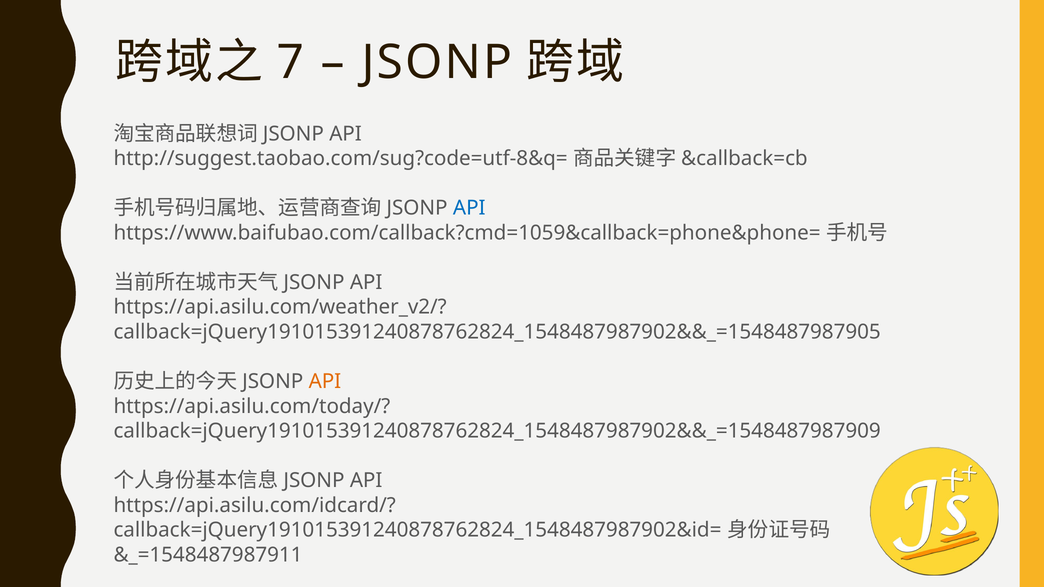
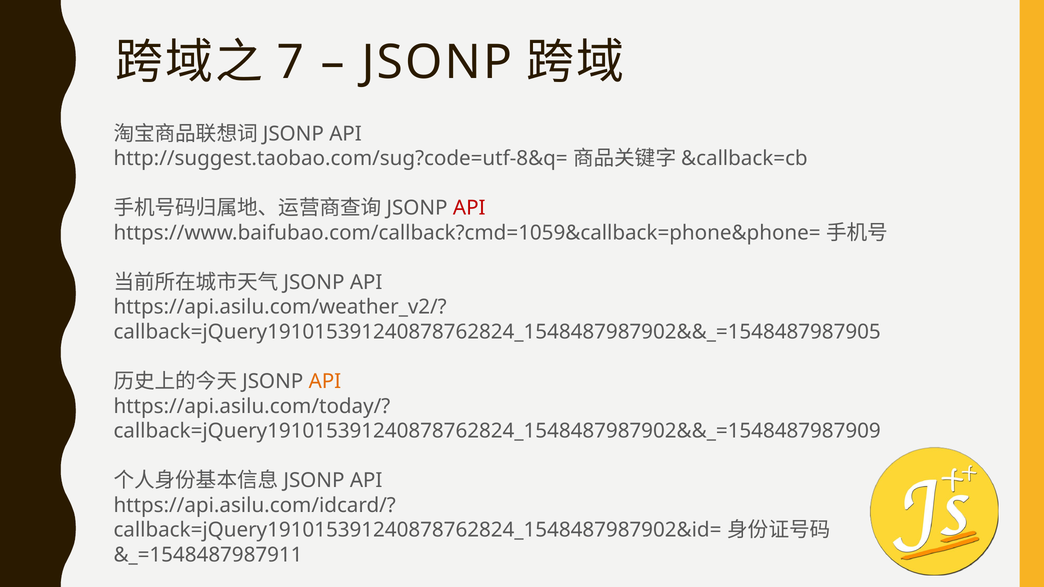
API colour: blue -> red (469, 208)
